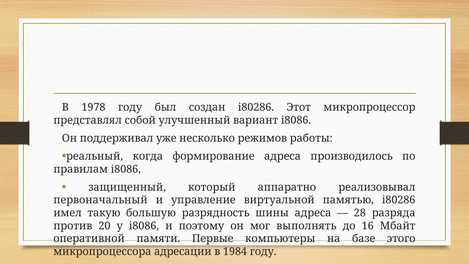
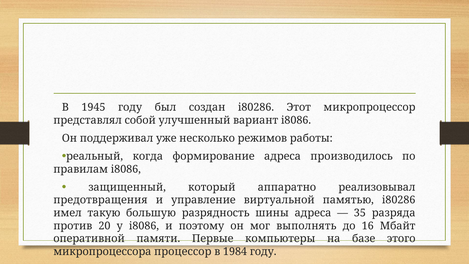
1978: 1978 -> 1945 (93, 107)
первоначальный: первоначальный -> предотвращения (100, 200)
28: 28 -> 35 (360, 213)
адресации: адресации -> процессор (183, 251)
